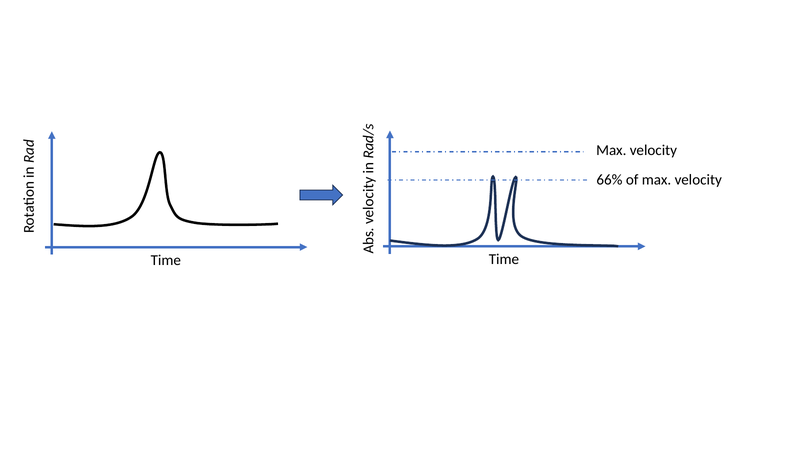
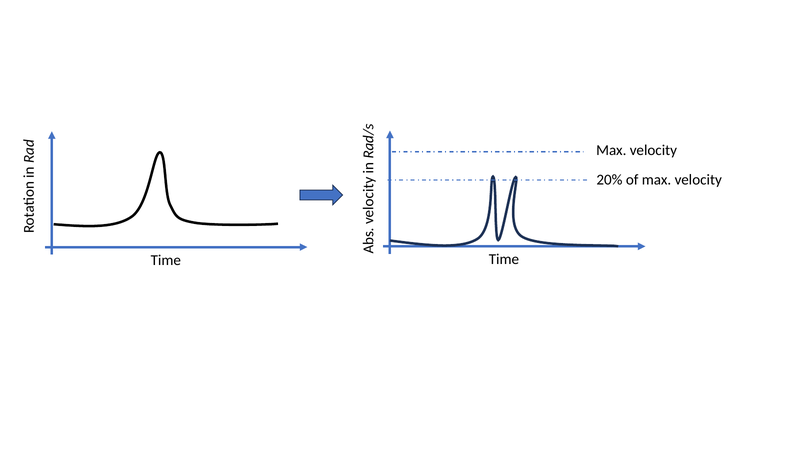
66%: 66% -> 20% (609, 180)
